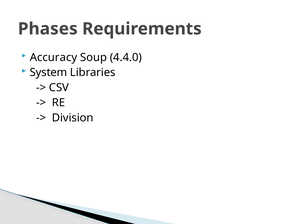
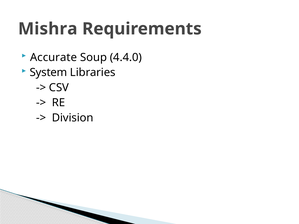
Phases: Phases -> Mishra (48, 29)
Accuracy: Accuracy -> Accurate (54, 57)
